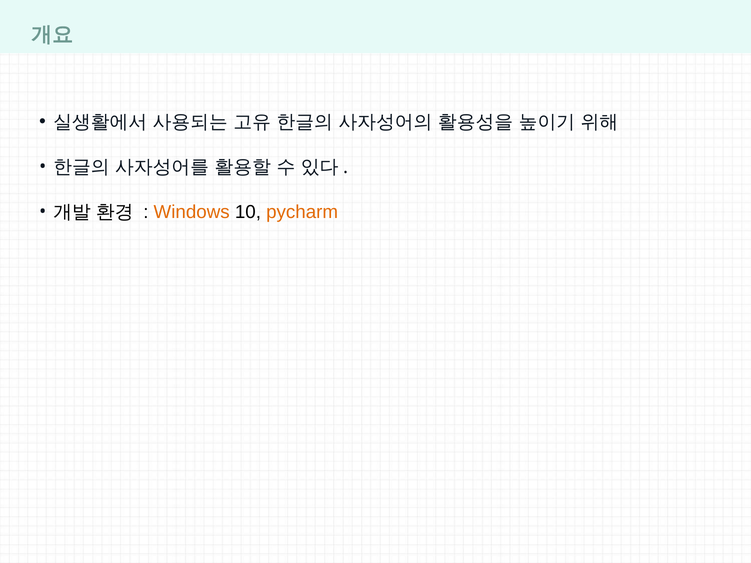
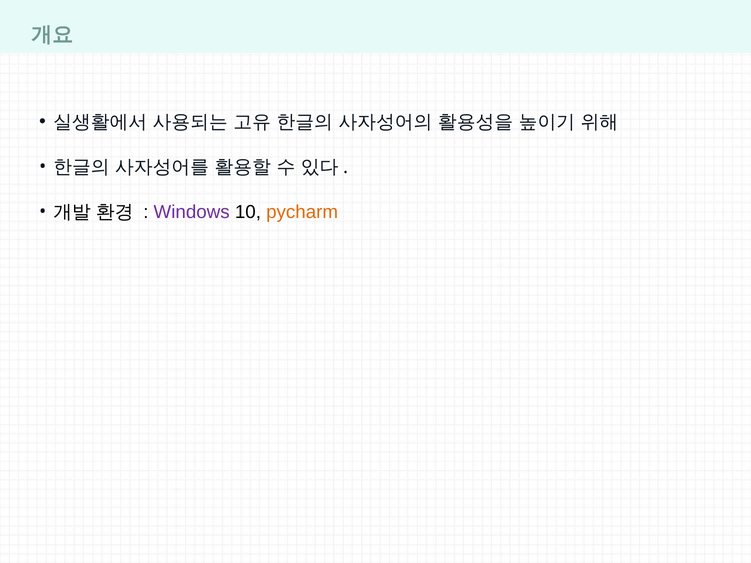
Windows colour: orange -> purple (192, 212)
